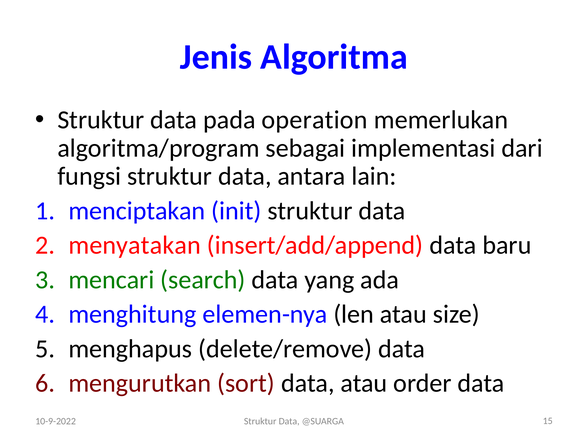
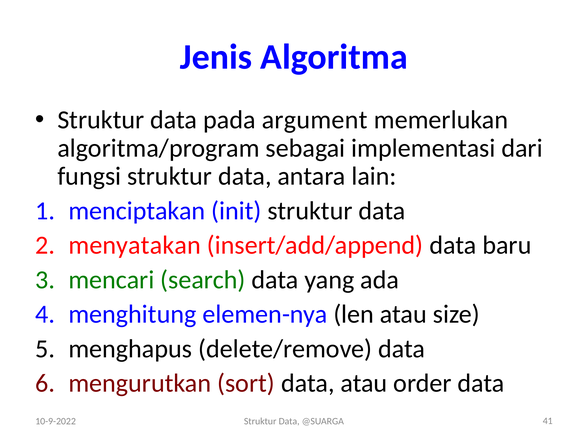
operation: operation -> argument (315, 120)
15: 15 -> 41 (548, 421)
